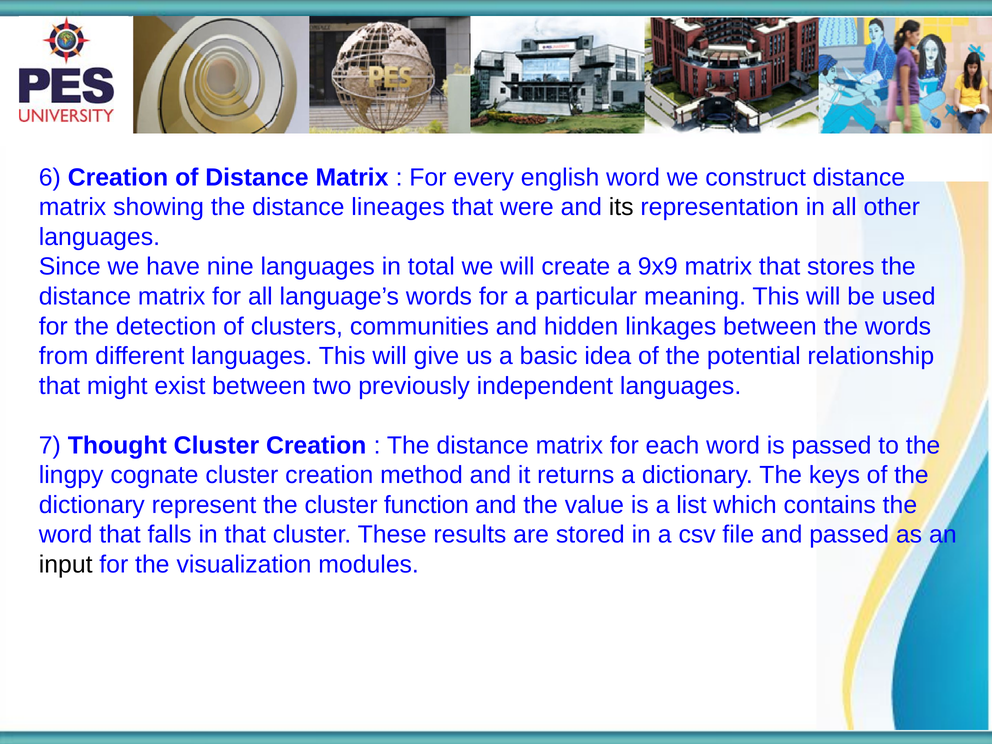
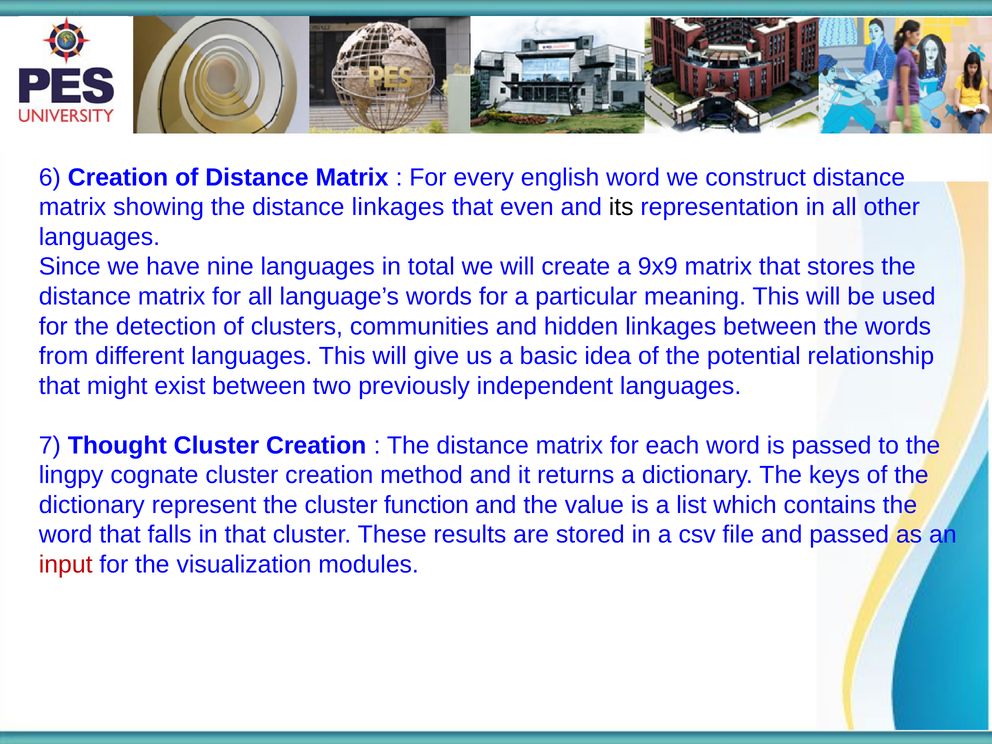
distance lineages: lineages -> linkages (398, 207)
were: were -> even (527, 207)
input colour: black -> red (66, 564)
